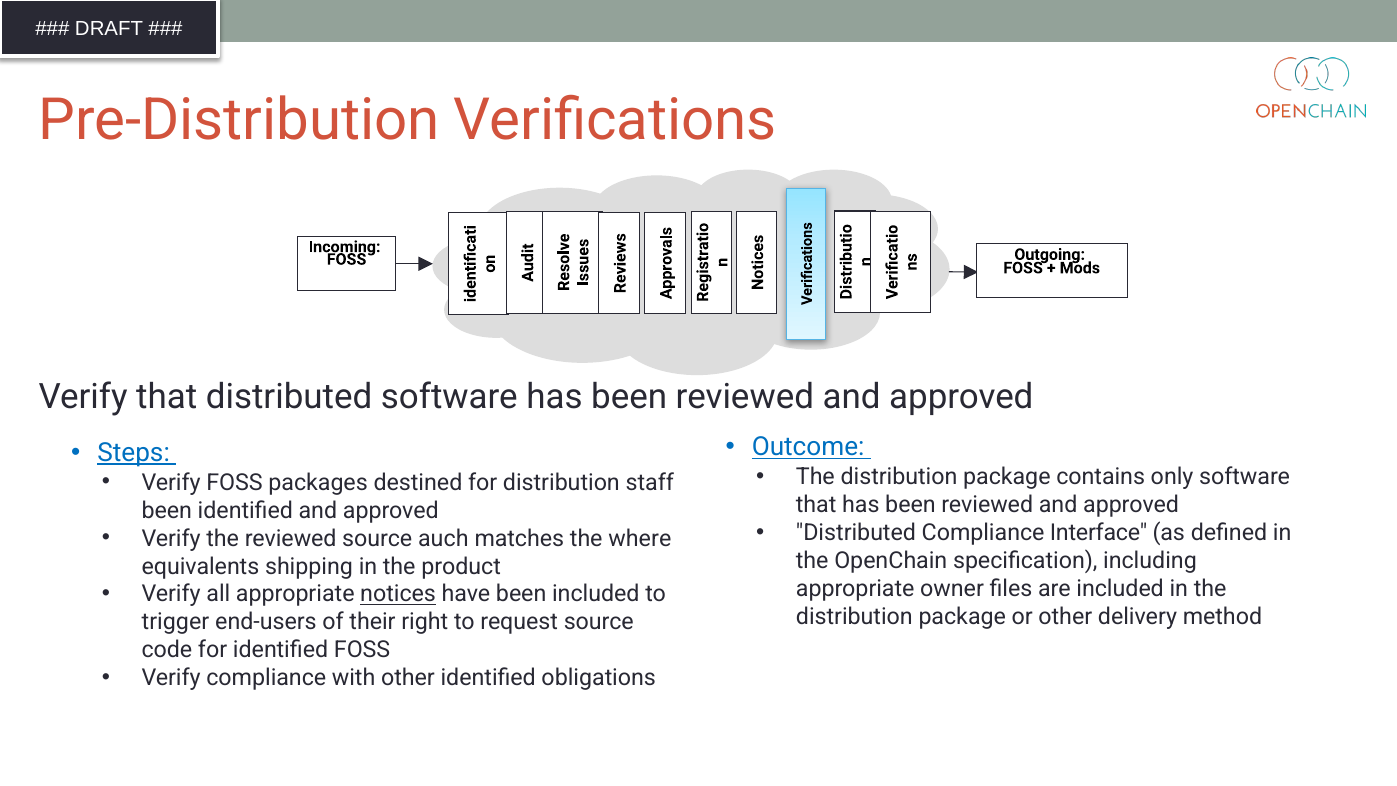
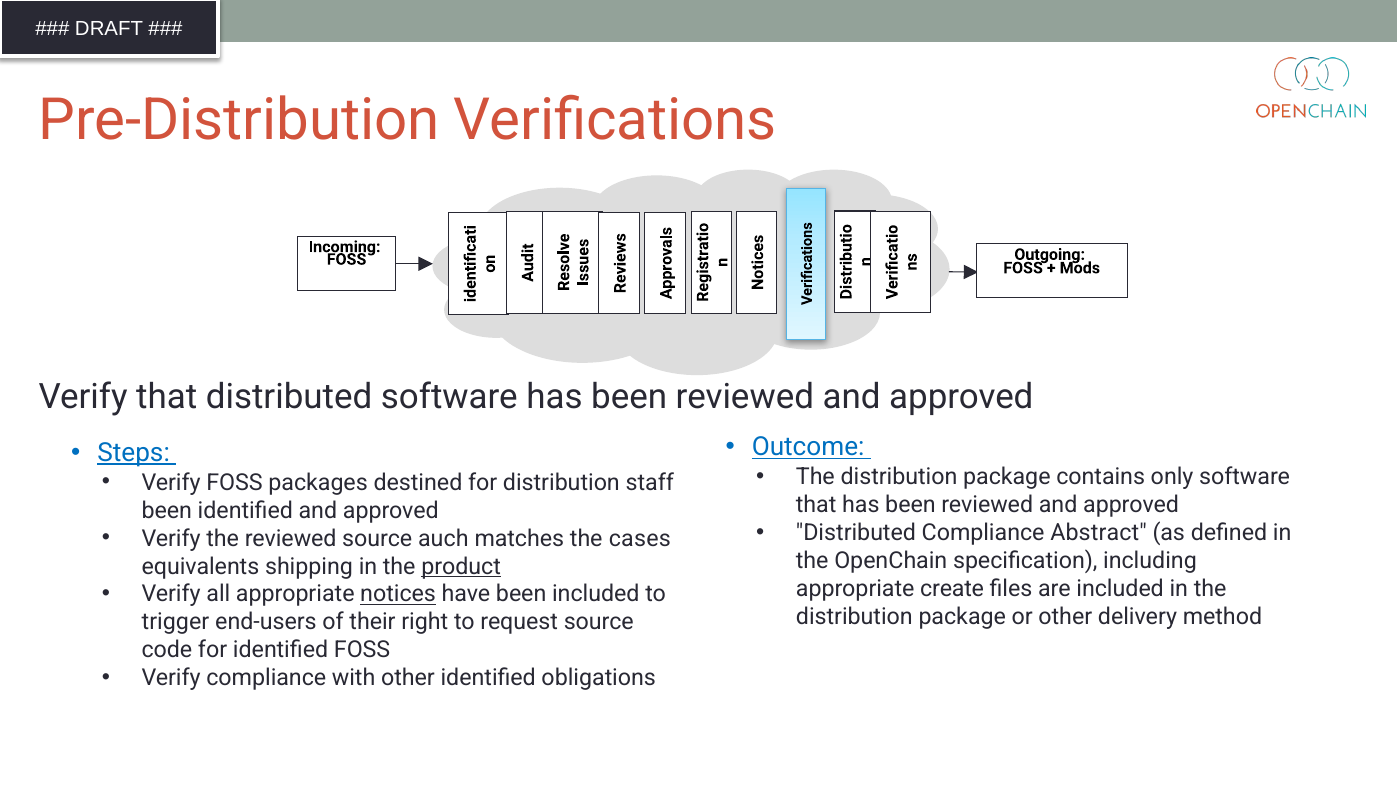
Interface: Interface -> Abstract (1099, 533)
where: where -> cases (640, 538)
product underline: none -> present (461, 566)
owner: owner -> create (952, 589)
